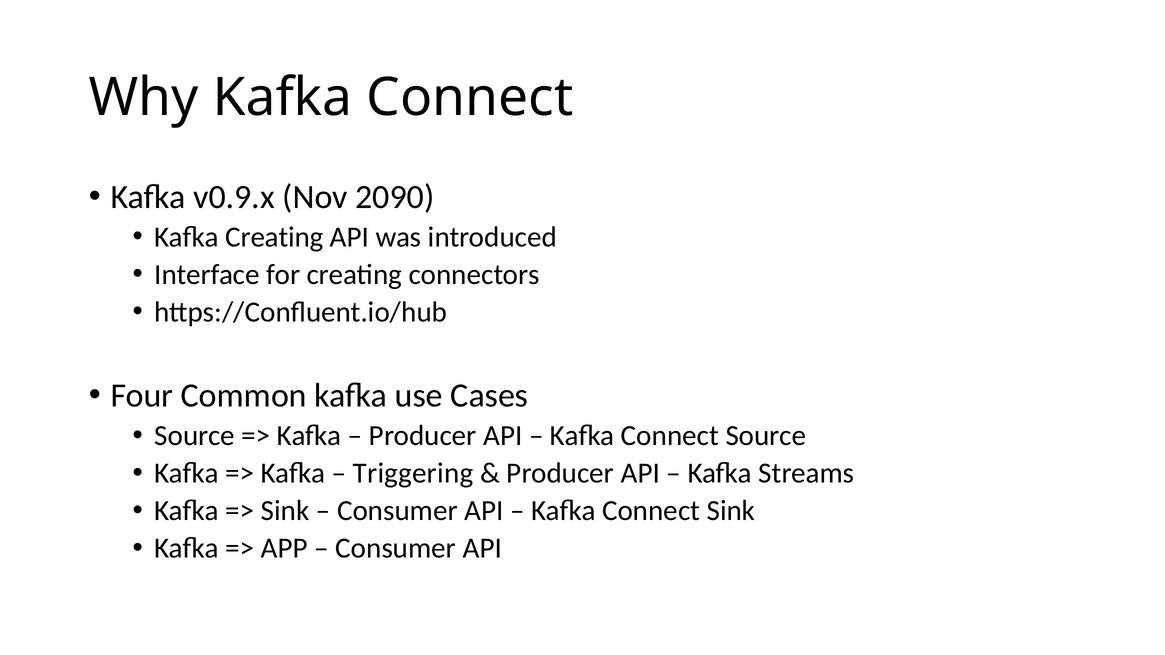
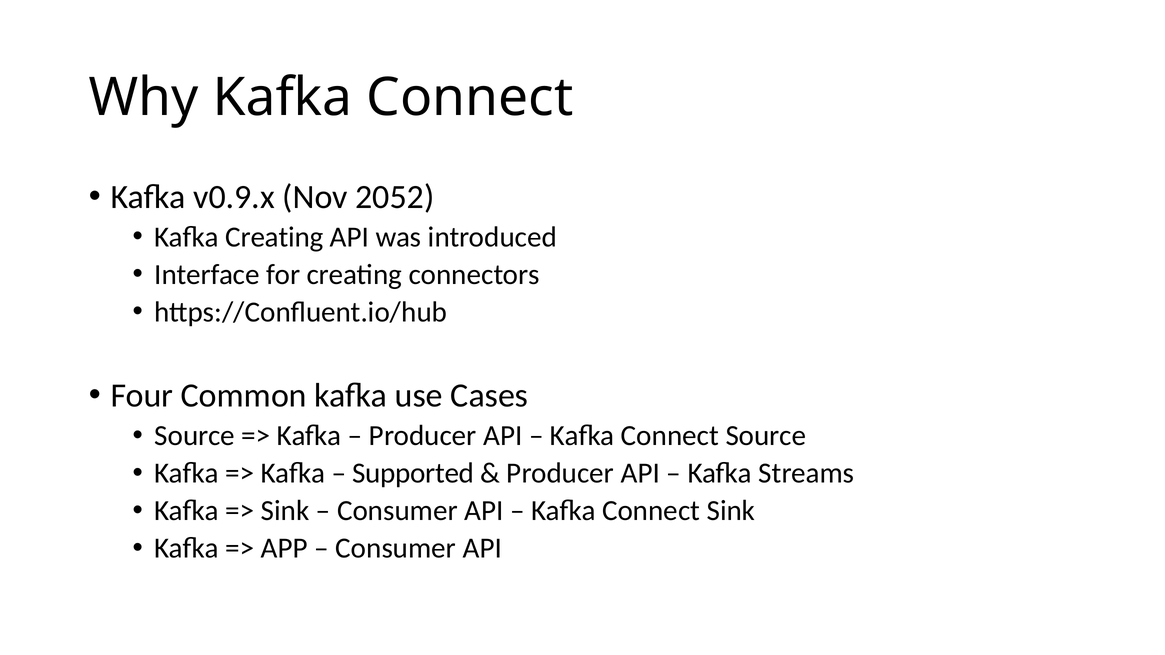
2090: 2090 -> 2052 (395, 197)
Triggering: Triggering -> Supported (413, 473)
